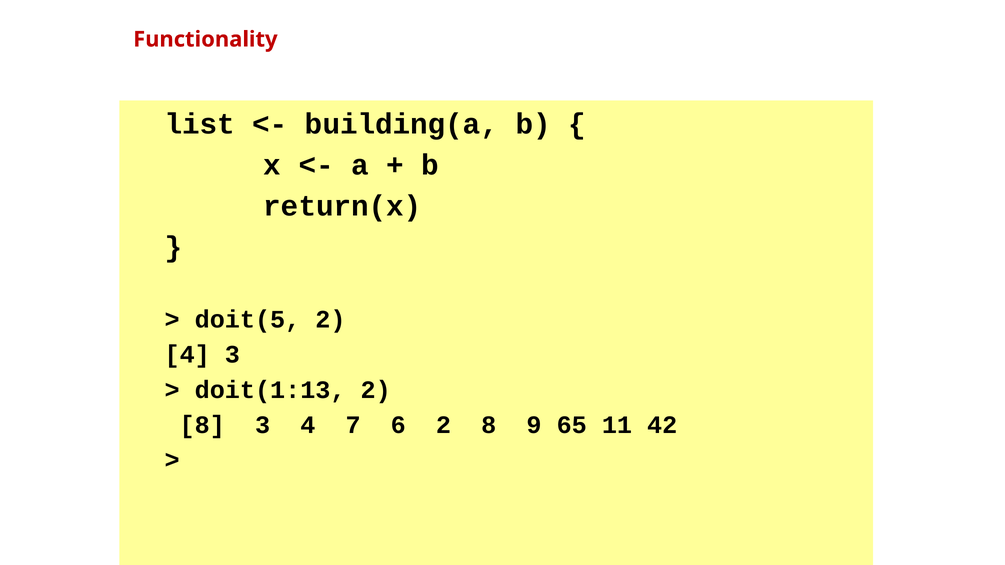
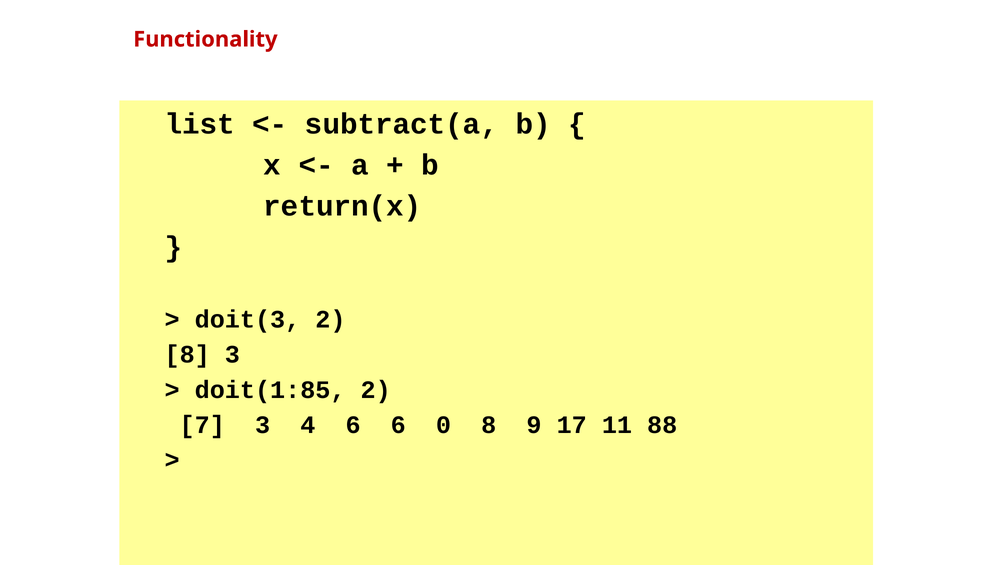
building(a: building(a -> subtract(a (402, 124)
doit(5: doit(5 -> doit(3 (247, 320)
4: 4 -> 8 (187, 355)
doit(1:13: doit(1:13 -> doit(1:85 (270, 390)
8: 8 -> 7 (202, 425)
4 7: 7 -> 6 (353, 425)
6 2: 2 -> 0 (444, 425)
65: 65 -> 17 (572, 425)
42: 42 -> 88 (662, 425)
